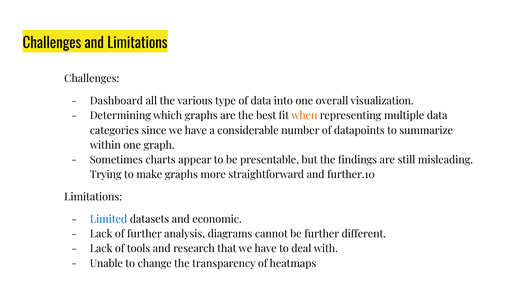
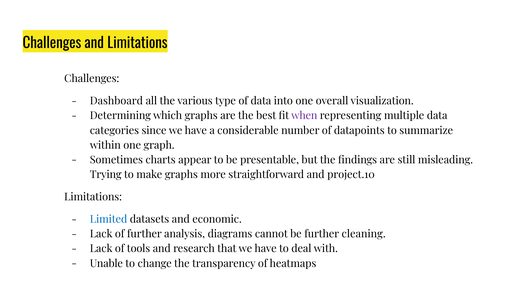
when colour: orange -> purple (304, 116)
further.10: further.10 -> project.10 (351, 174)
different: different -> cleaning (364, 234)
